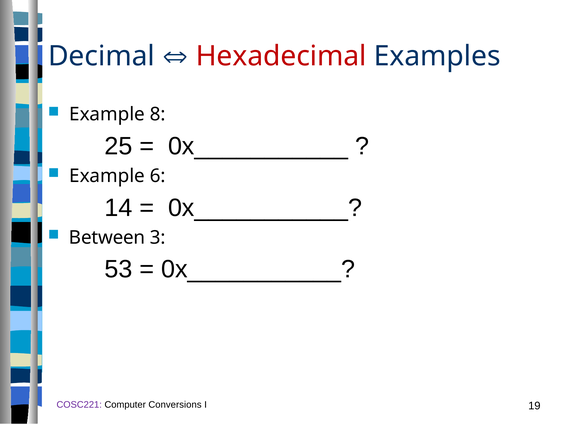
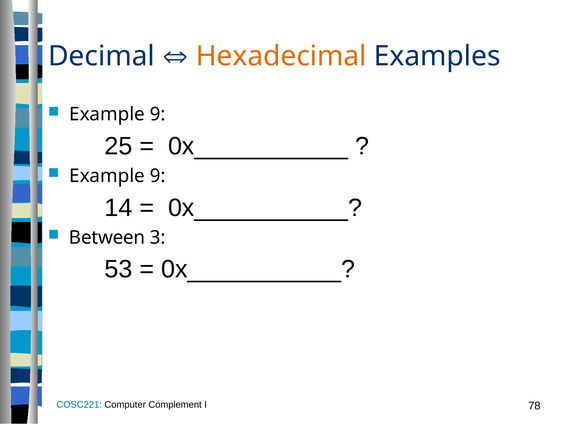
Hexadecimal colour: red -> orange (281, 56)
8: 8 -> 9 (158, 114)
6: 6 -> 9 (158, 176)
COSC221 colour: purple -> blue (79, 405)
Conversions: Conversions -> Complement (175, 405)
19: 19 -> 78 (534, 406)
